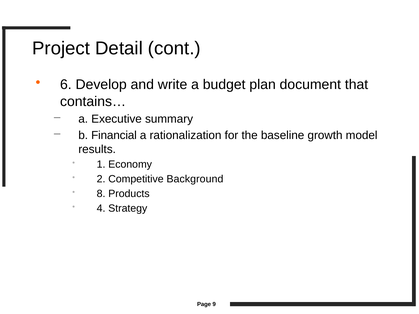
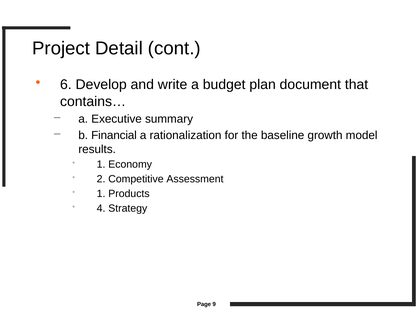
Background: Background -> Assessment (195, 179)
8: 8 -> 1 (101, 194)
